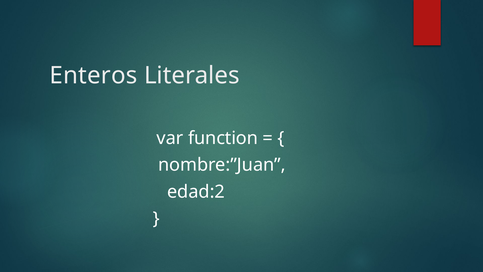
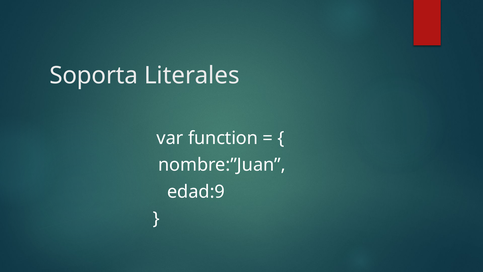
Enteros: Enteros -> Soporta (94, 75)
edad:2: edad:2 -> edad:9 (196, 192)
